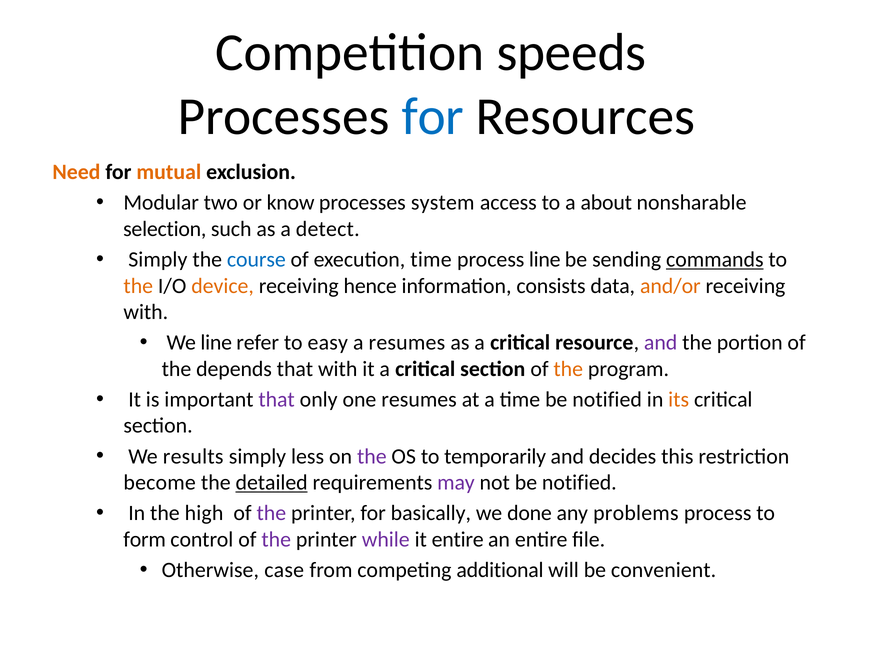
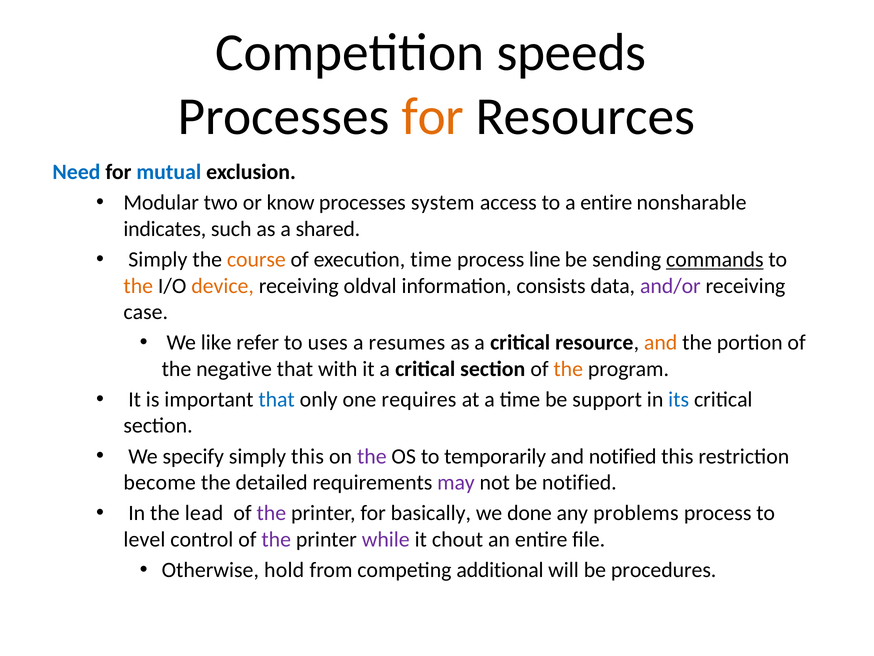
for colour: blue -> orange (433, 117)
Need colour: orange -> blue (76, 172)
mutual colour: orange -> blue (169, 172)
a about: about -> entire (606, 203)
selection: selection -> indicates (165, 229)
detect: detect -> shared (328, 229)
course colour: blue -> orange (256, 259)
hence: hence -> oldval (370, 286)
and/or colour: orange -> purple (670, 286)
with: with -> case (146, 312)
We line: line -> like (216, 342)
easy: easy -> uses (328, 342)
and colour: purple -> orange (661, 342)
depends: depends -> negative (234, 369)
that colour: purple -> blue (277, 399)
one resumes: resumes -> requires (419, 399)
time be notified: notified -> support (607, 399)
its colour: orange -> blue (679, 399)
results: results -> specify (193, 456)
simply less: less -> this (308, 456)
and decides: decides -> notified (623, 456)
detailed underline: present -> none (272, 482)
high: high -> lead (204, 513)
form: form -> level (144, 539)
it entire: entire -> chout (458, 539)
case: case -> hold (284, 570)
convenient: convenient -> procedures (664, 570)
